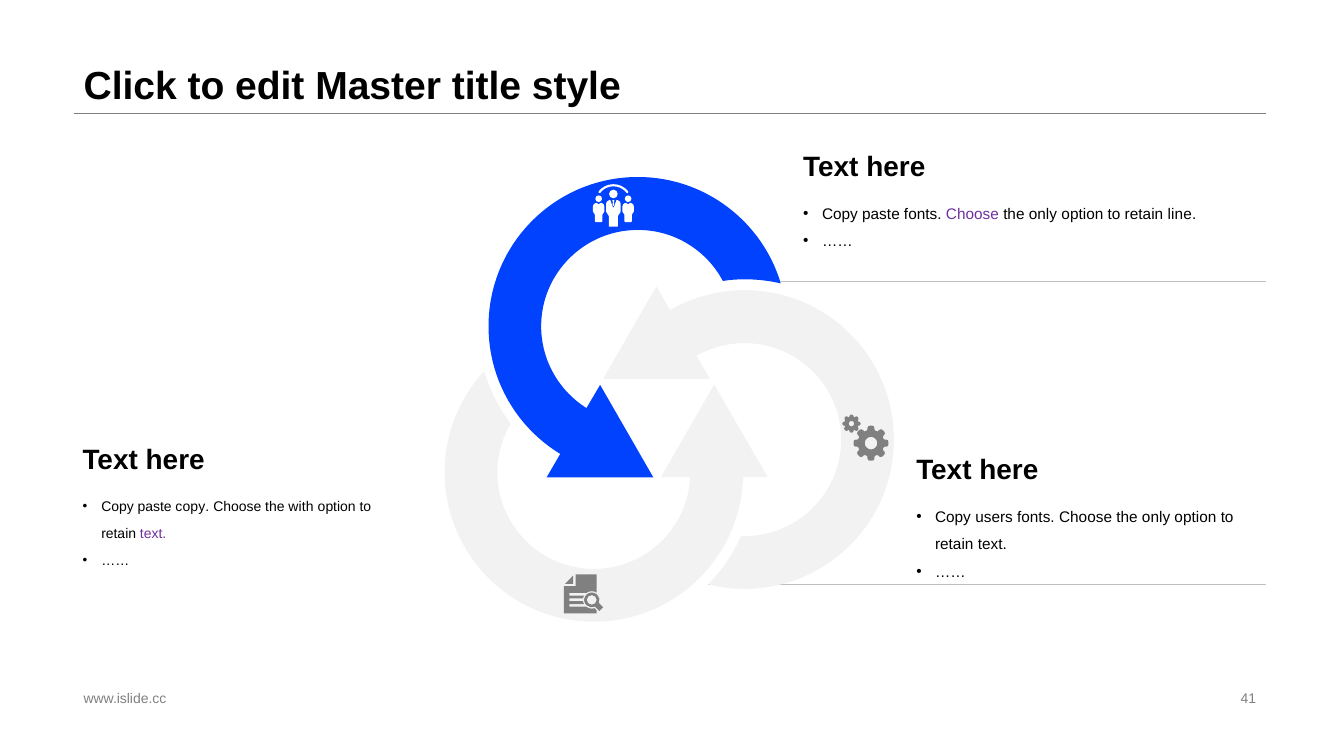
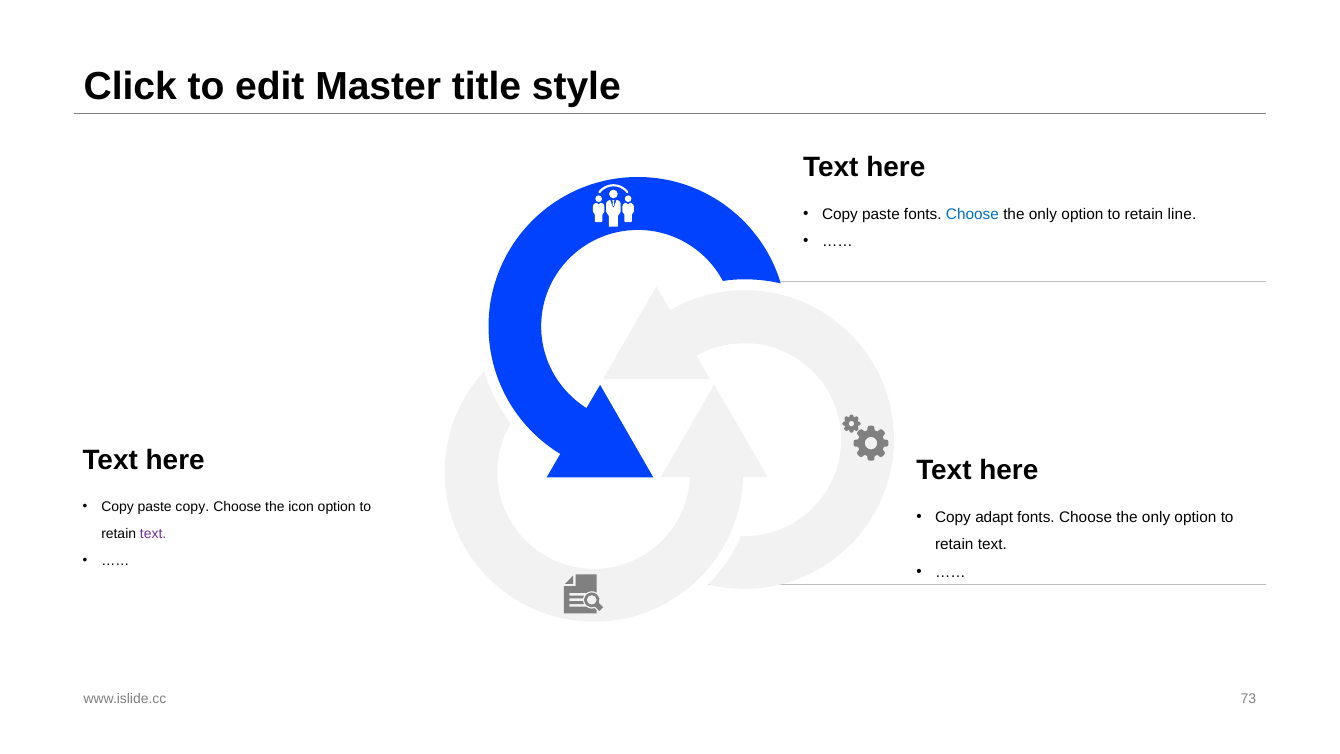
Choose colour: purple -> blue (972, 214)
with: with -> icon (301, 507)
users: users -> adapt (994, 517)
41: 41 -> 73 (1248, 698)
